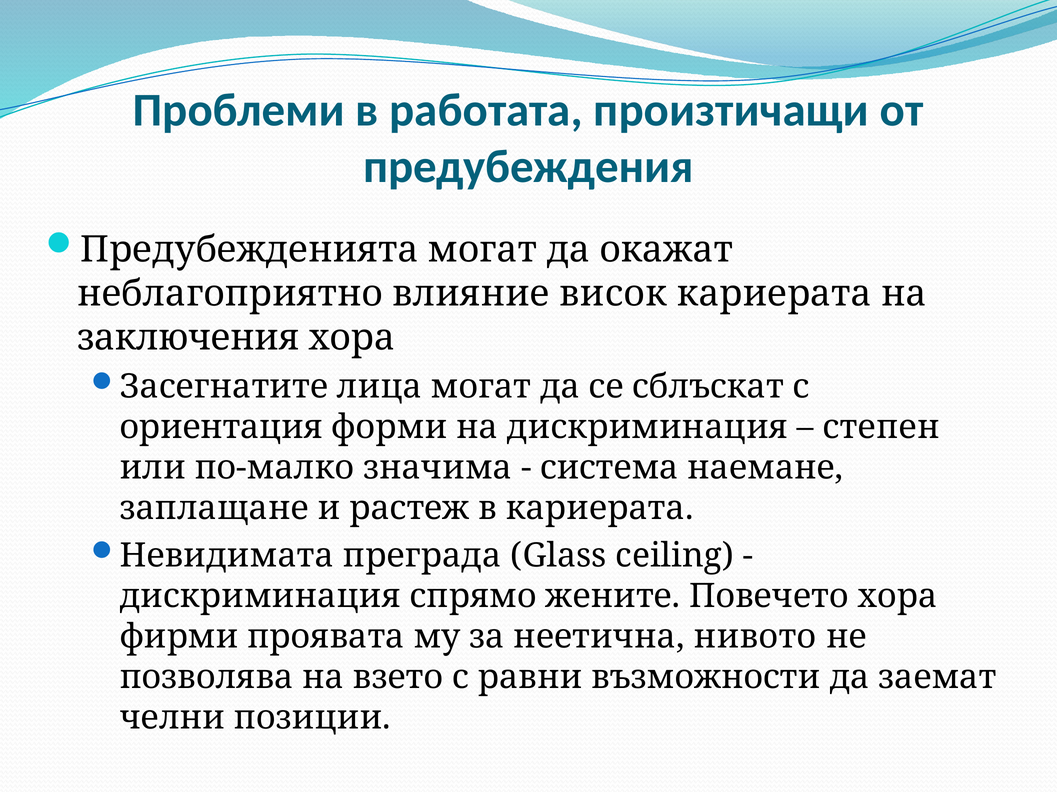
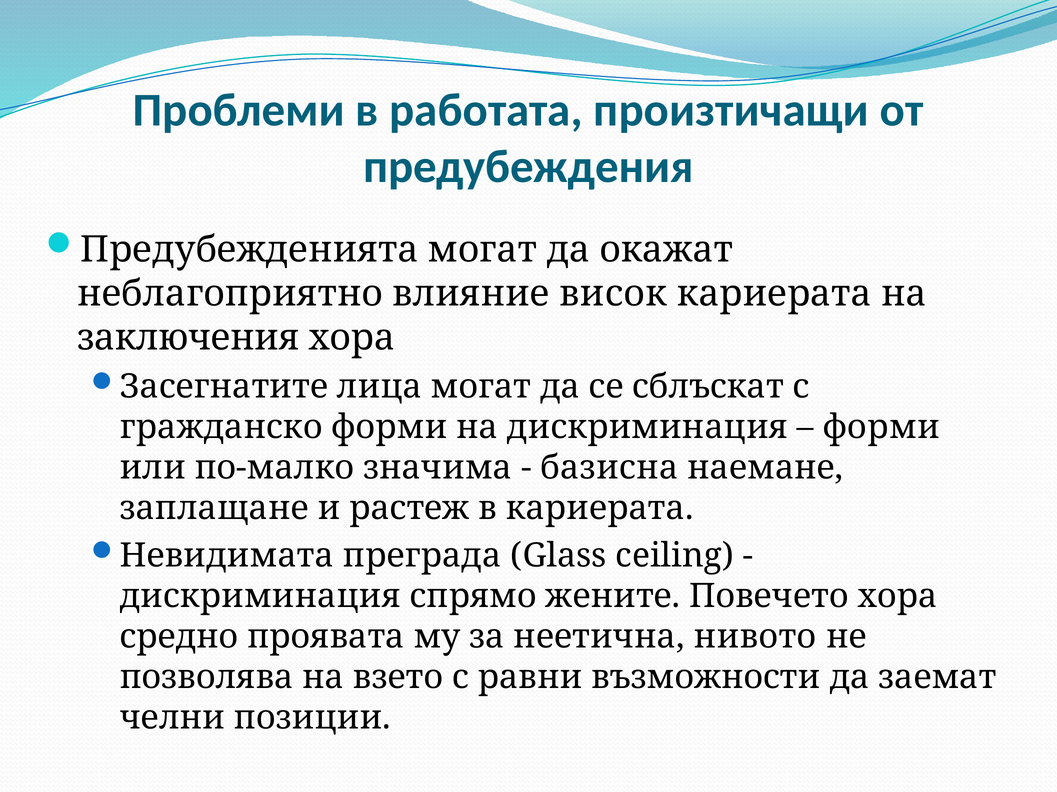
ориентация: ориентация -> гражданско (221, 428)
степен: степен -> форми (881, 428)
система: система -> базисна (609, 468)
фирми: фирми -> средно (179, 637)
